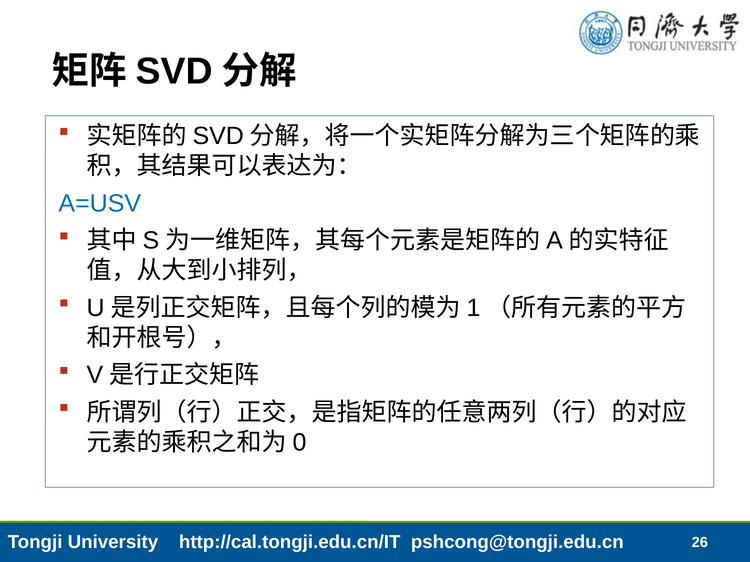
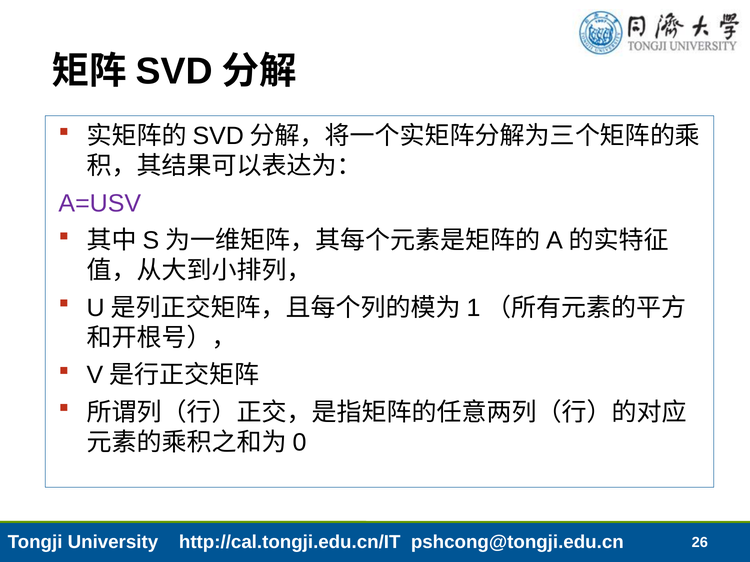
A=USV colour: blue -> purple (100, 204)
